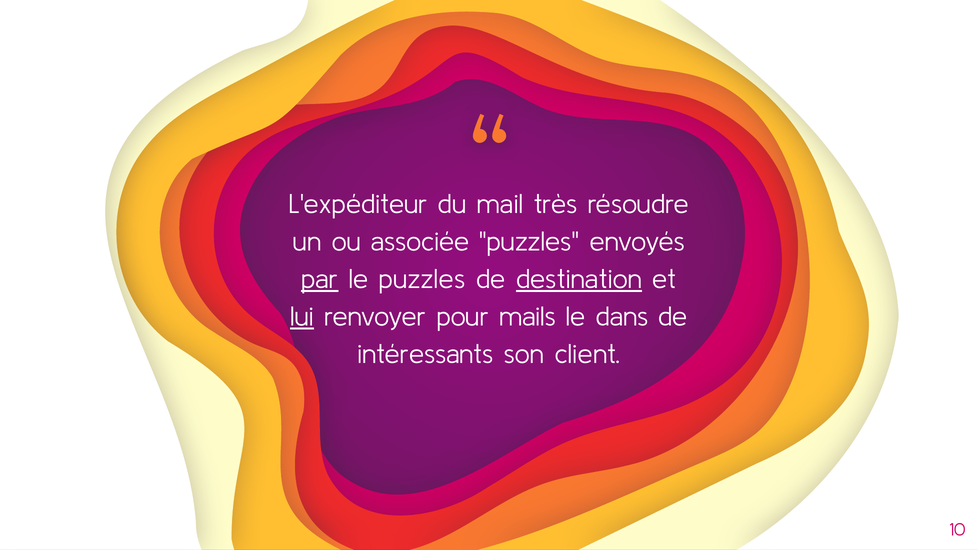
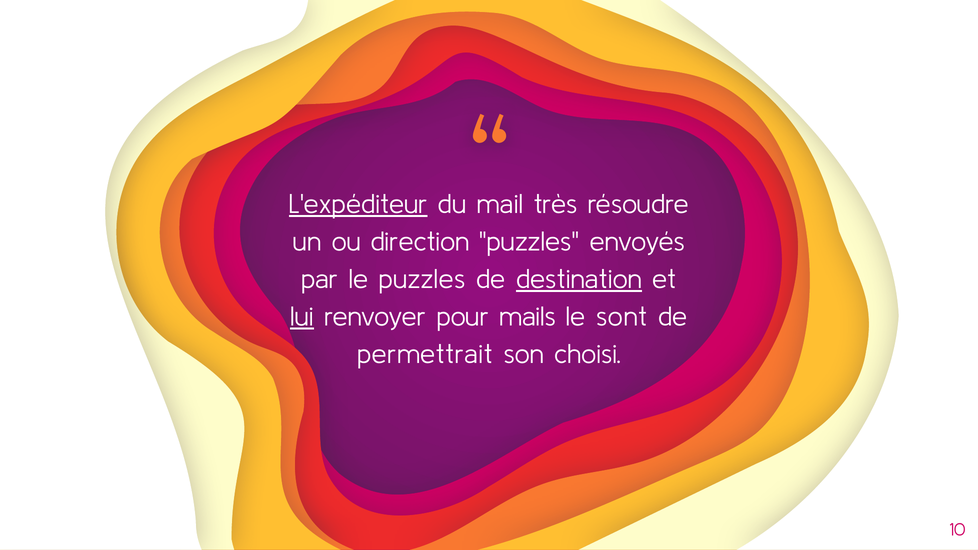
L'expéditeur underline: none -> present (358, 204)
associée: associée -> direction (420, 242)
par underline: present -> none (320, 279)
dans: dans -> sont (622, 317)
intéressants: intéressants -> permettrait (425, 354)
client: client -> choisi (588, 354)
